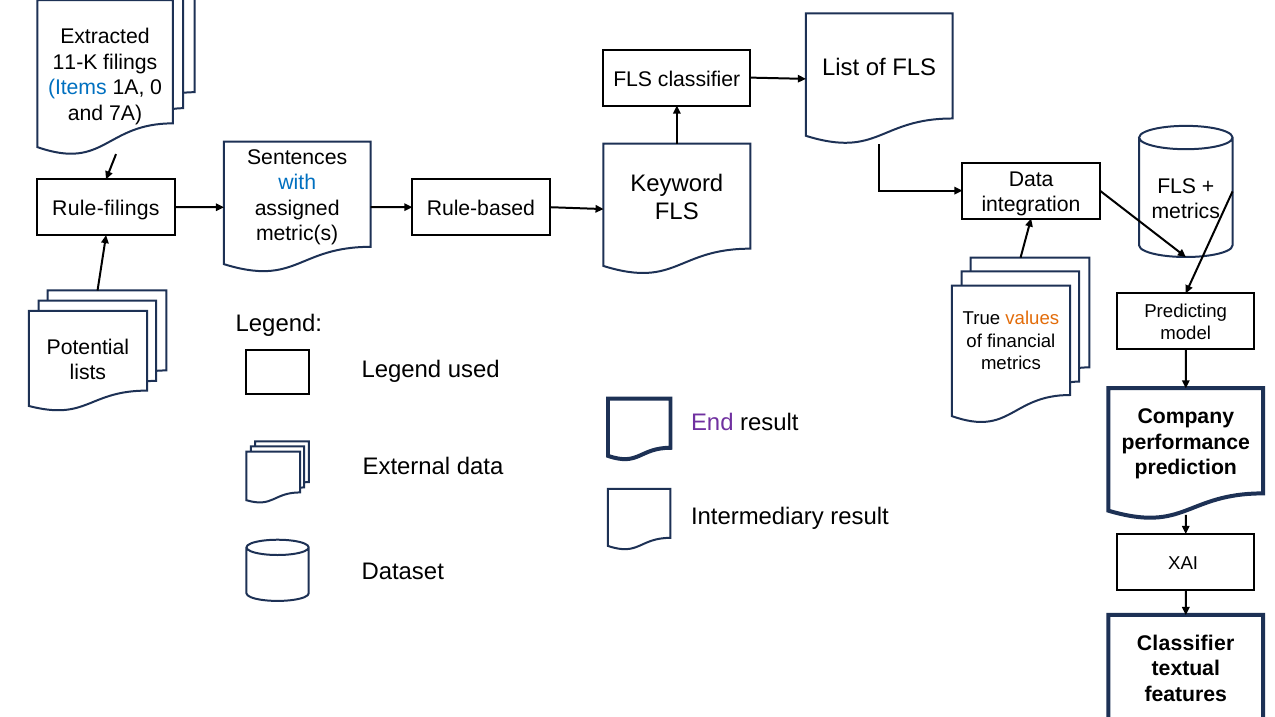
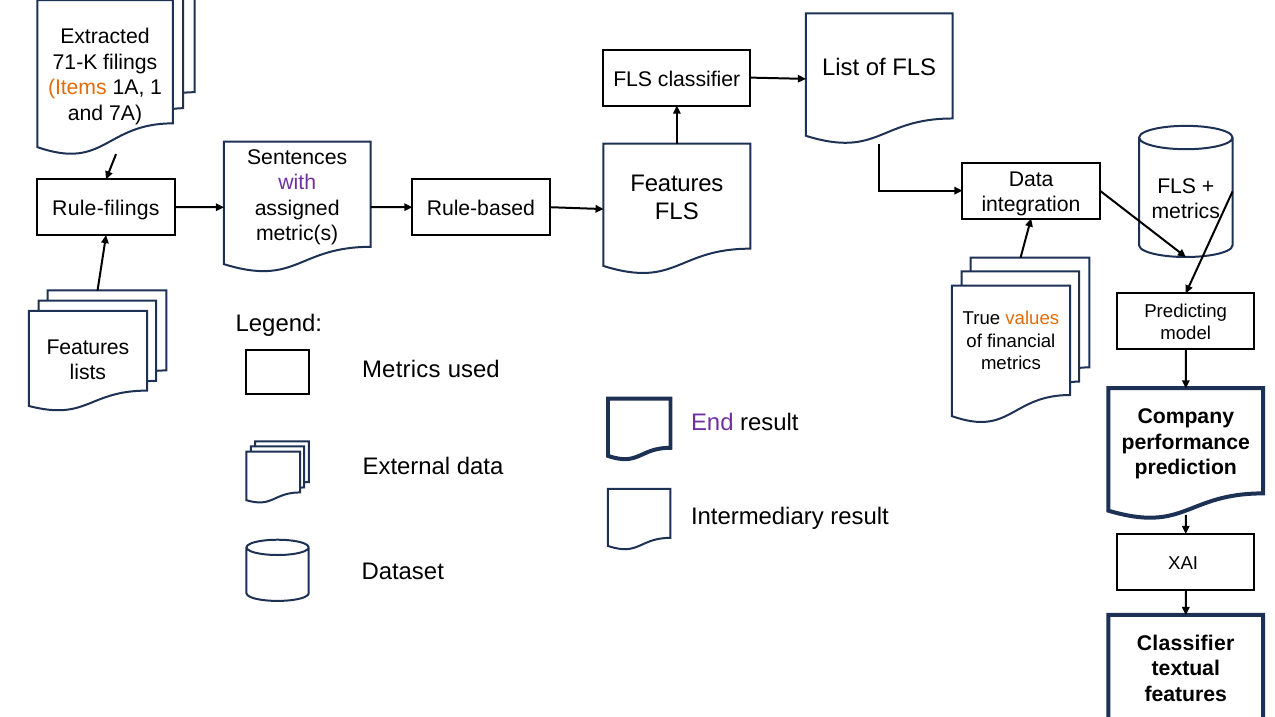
11-K: 11-K -> 71-K (75, 62)
Items colour: blue -> orange (77, 88)
0: 0 -> 1 (156, 88)
Keyword: Keyword -> Features (677, 183)
with colour: blue -> purple (297, 183)
Potential: Potential -> Features (88, 347)
Legend: Legend -> Metrics (401, 370)
